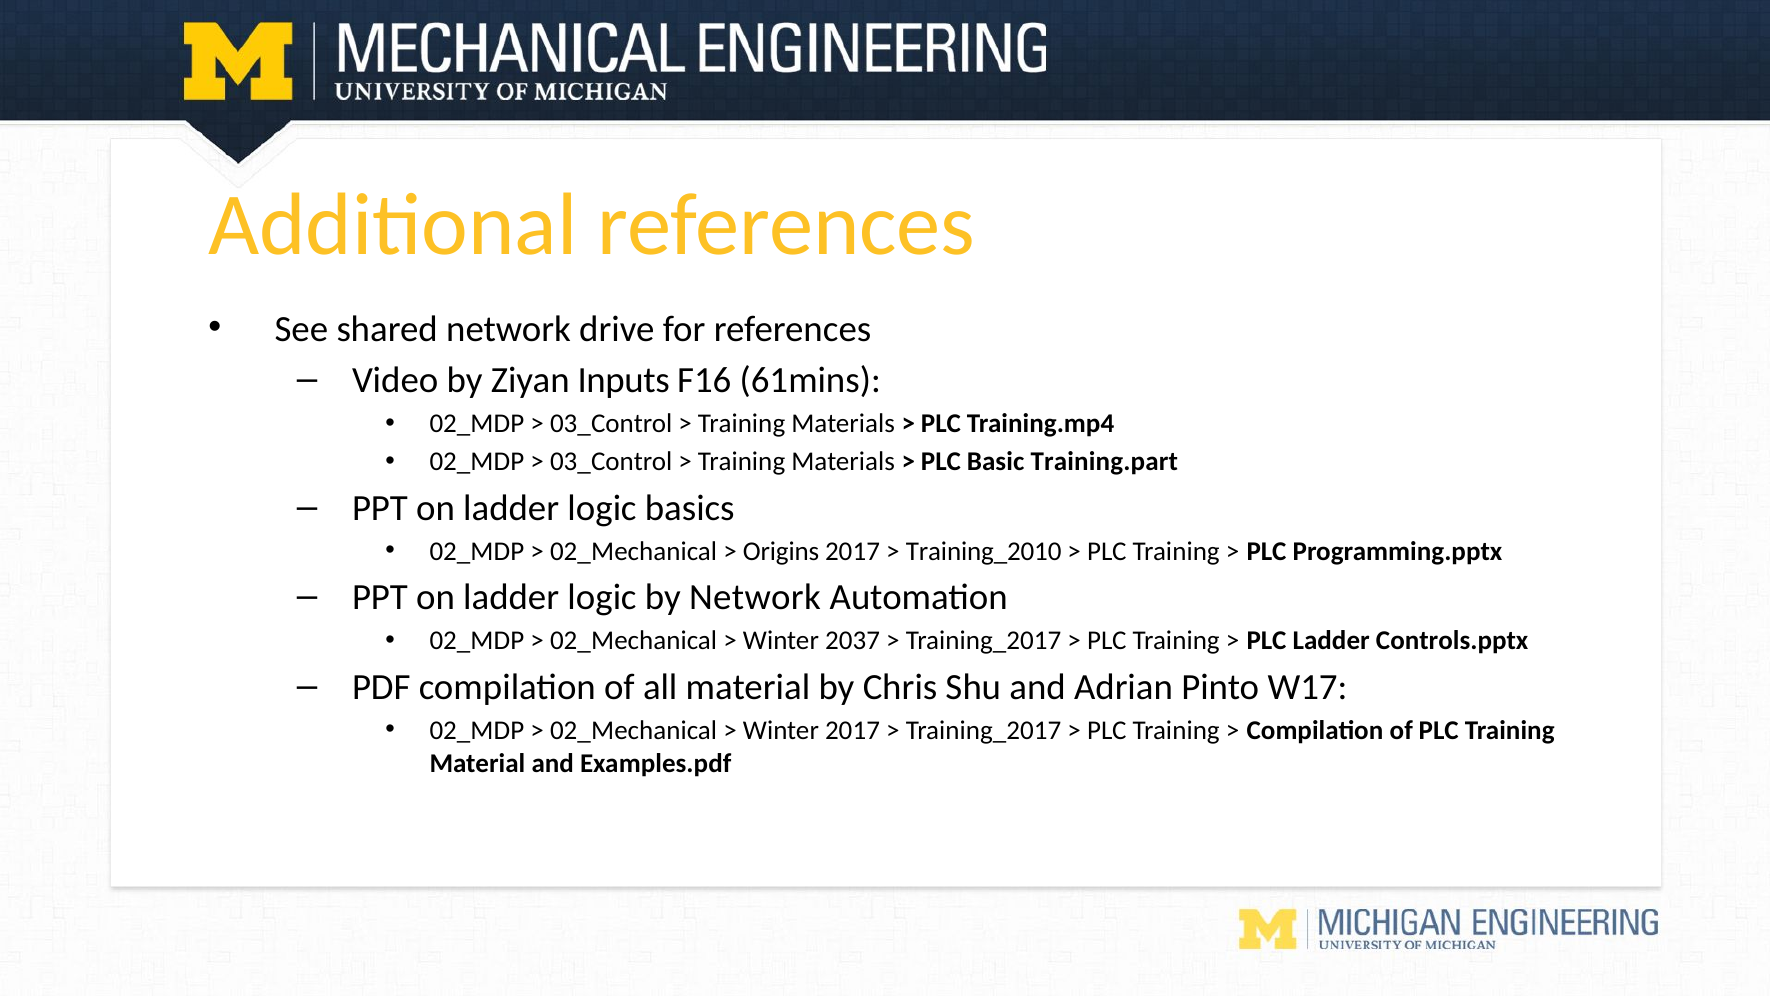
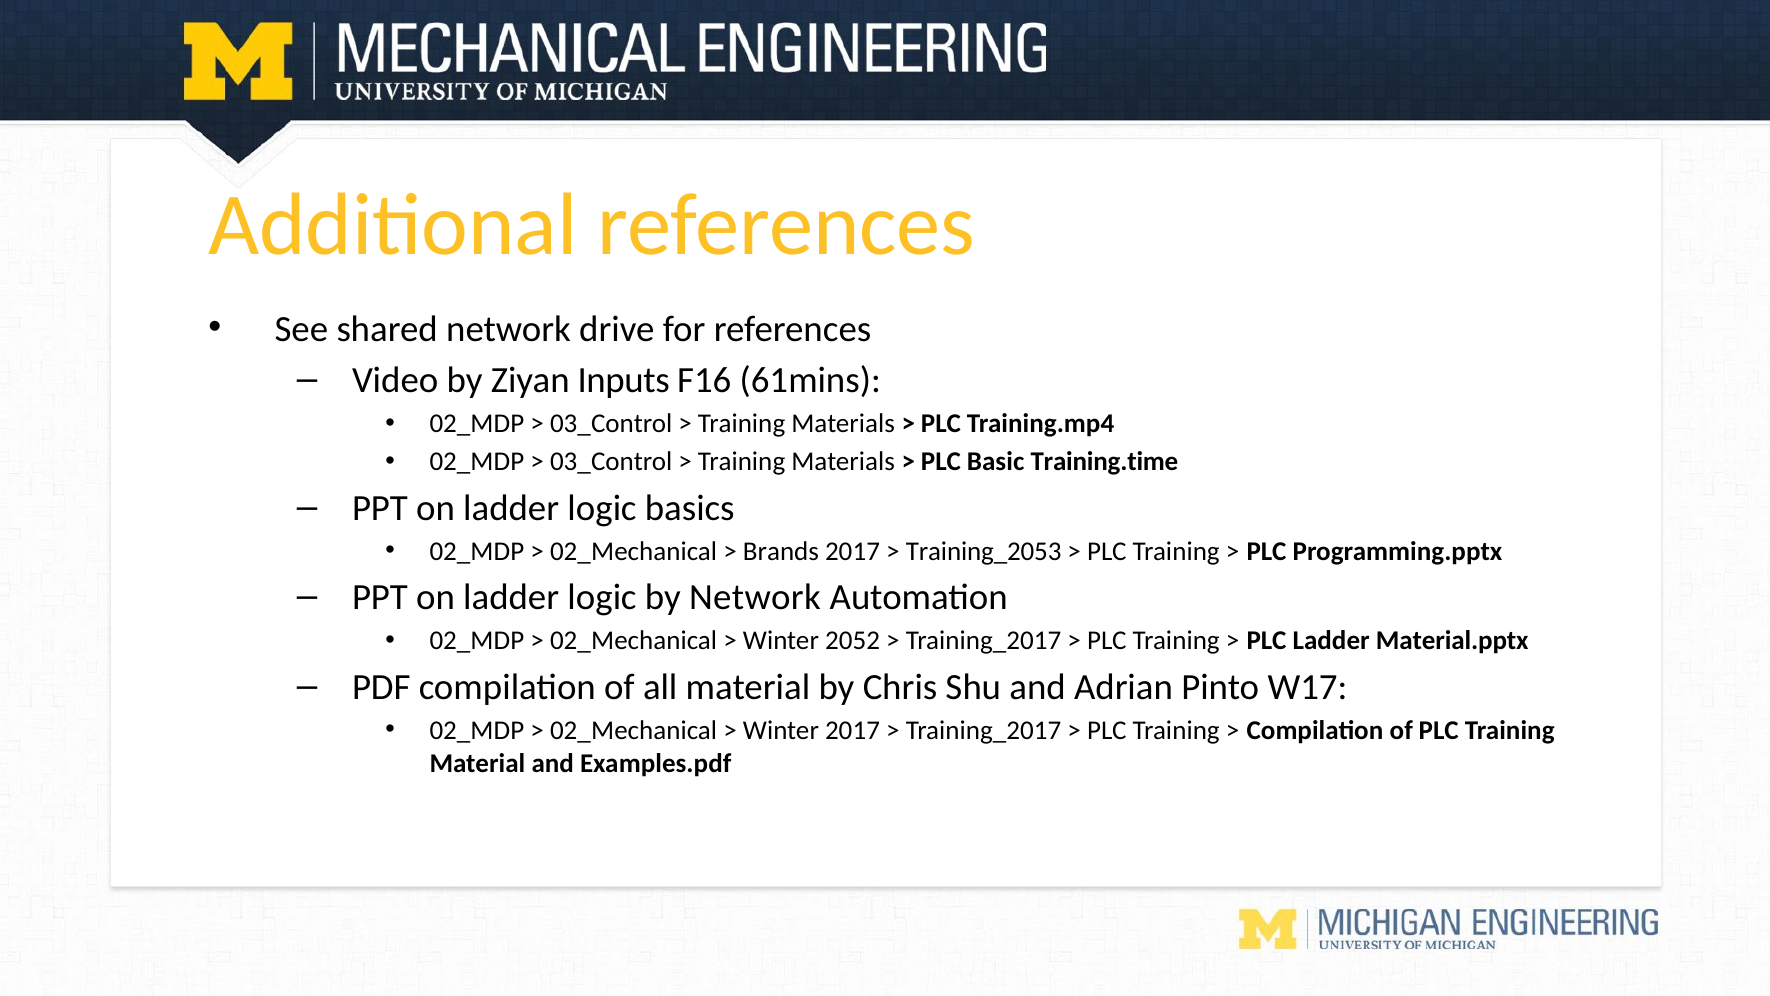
Training.part: Training.part -> Training.time (1104, 462)
Origins: Origins -> Brands (781, 551)
Training_2010: Training_2010 -> Training_2053 (984, 551)
2037: 2037 -> 2052 (853, 641)
Controls.pptx: Controls.pptx -> Material.pptx (1452, 641)
